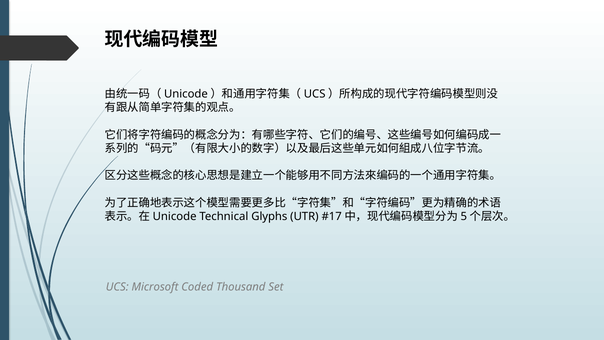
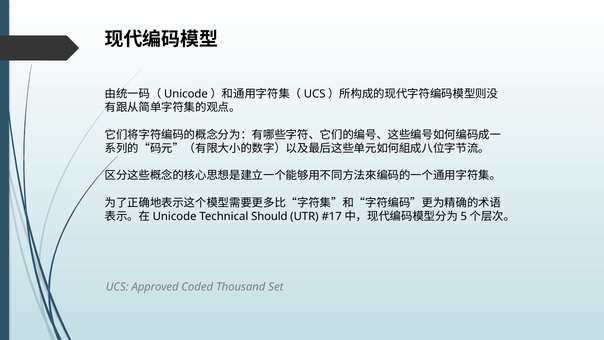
Glyphs: Glyphs -> Should (269, 216)
Microsoft: Microsoft -> Approved (155, 287)
